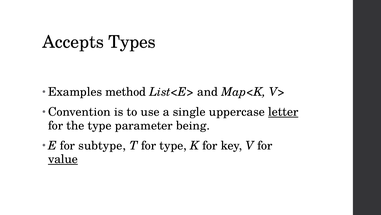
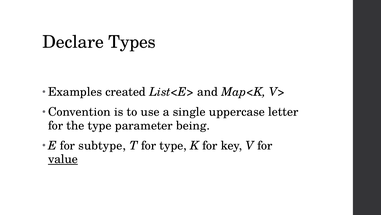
Accepts: Accepts -> Declare (73, 42)
method: method -> created (126, 92)
letter underline: present -> none (283, 112)
